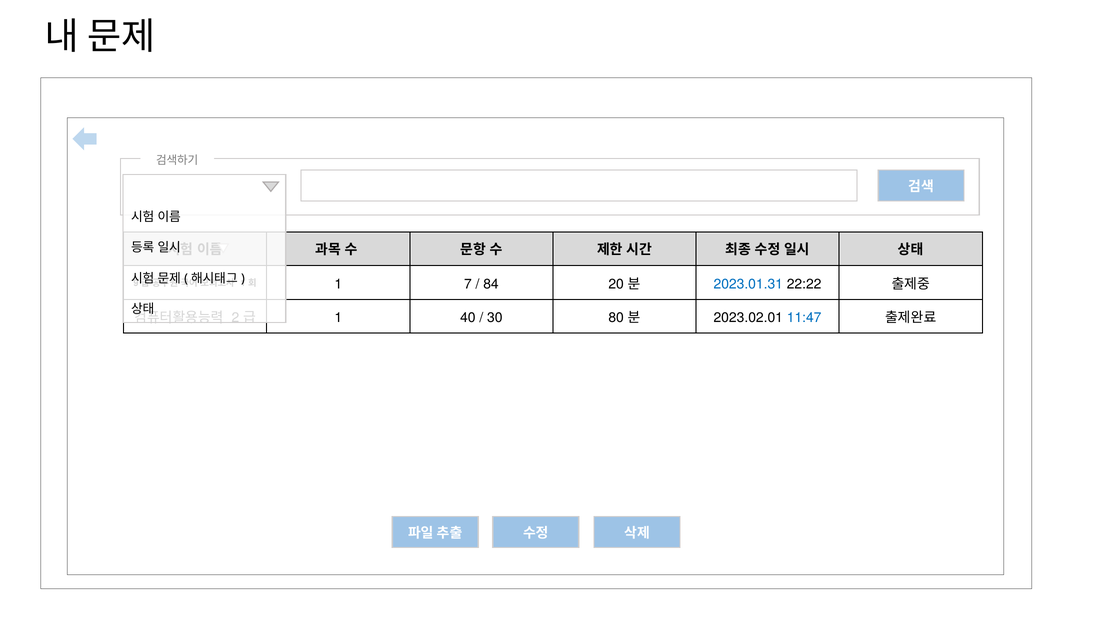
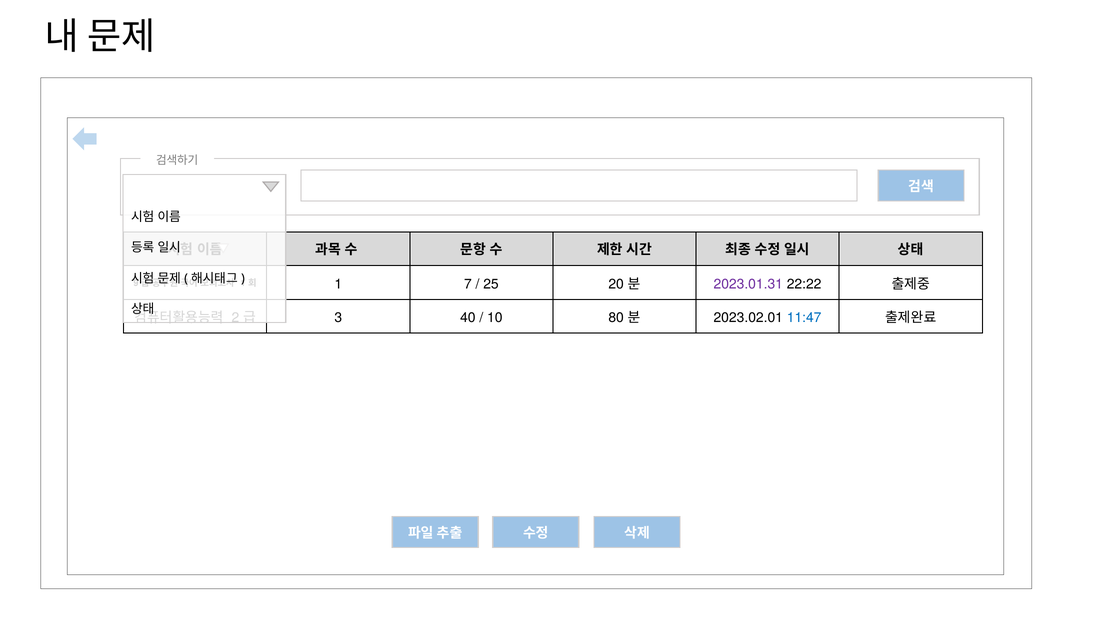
84: 84 -> 25 (491, 284)
2023.01.31 colour: blue -> purple (748, 284)
1: 1 -> 3 (338, 318)
30: 30 -> 10 (495, 318)
